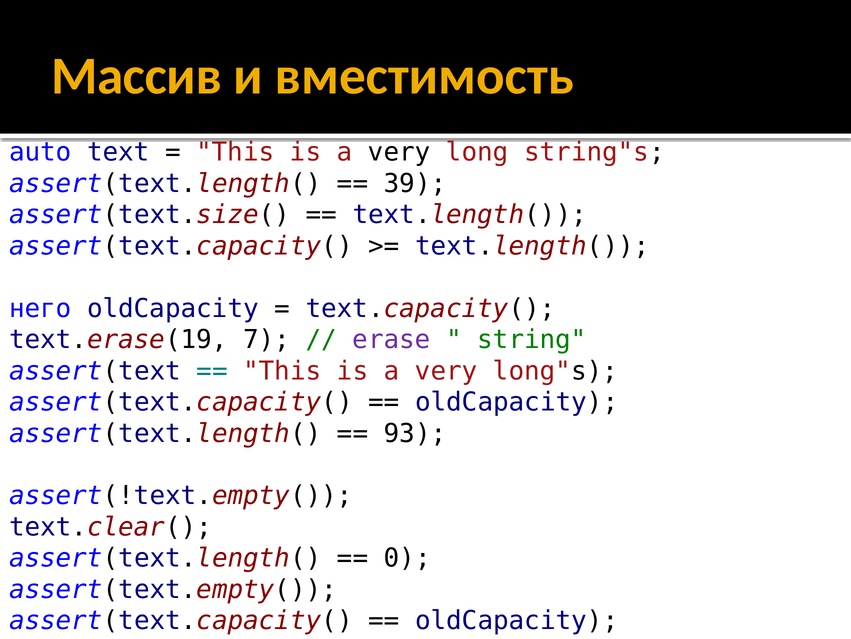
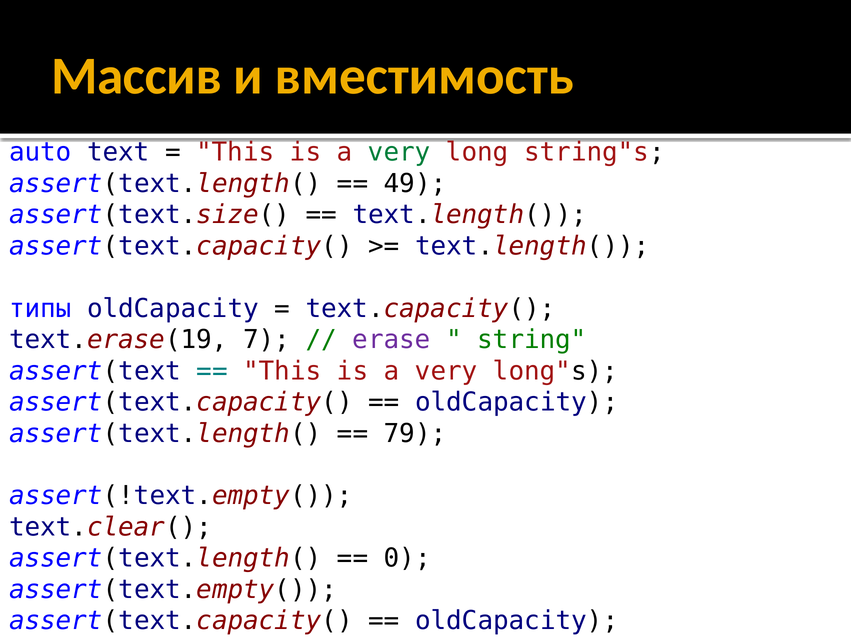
very colour: black -> green (399, 152)
39: 39 -> 49 (415, 183)
него: него -> типы (40, 308)
93: 93 -> 79 (415, 433)
